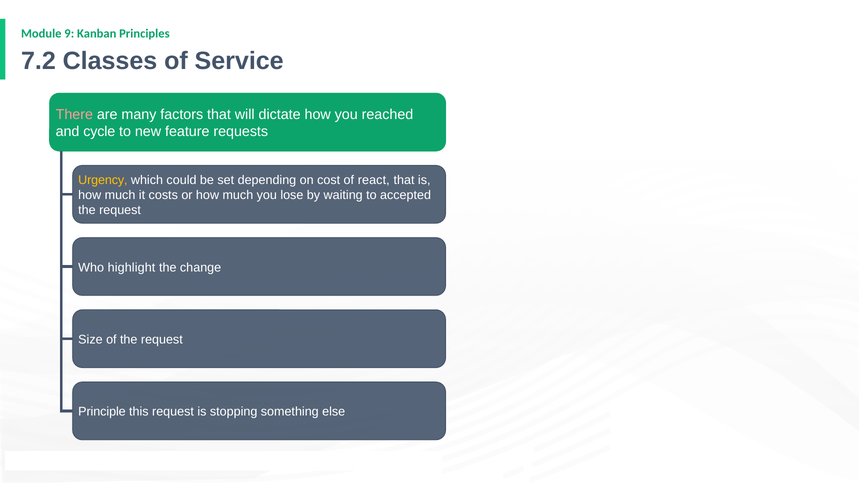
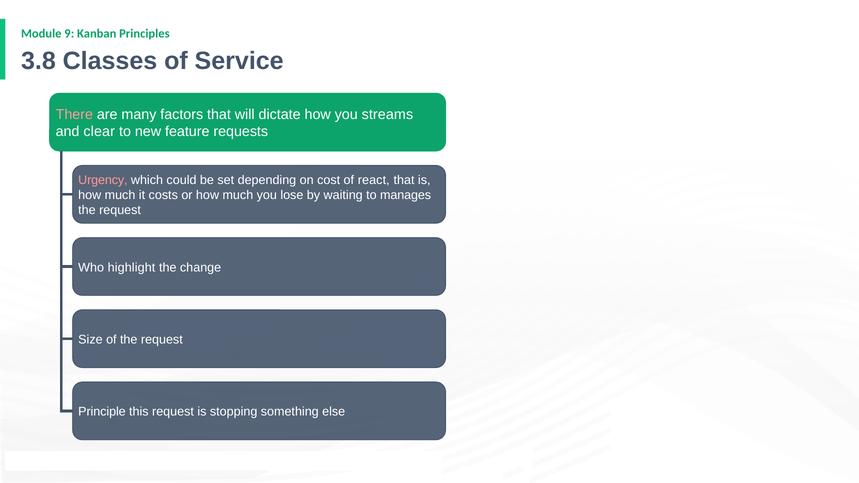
7.2: 7.2 -> 3.8 (38, 61)
reached: reached -> streams (387, 115)
cycle: cycle -> clear (99, 132)
Urgency colour: yellow -> pink (103, 180)
accepted: accepted -> manages (406, 195)
